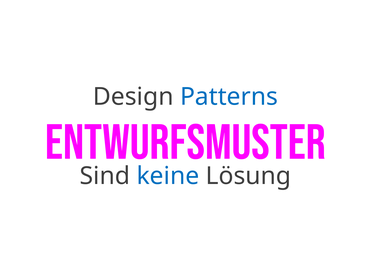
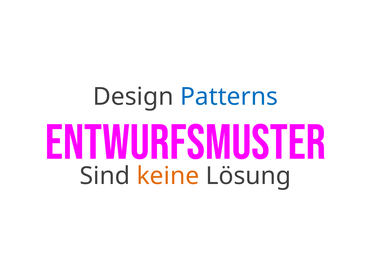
keine colour: blue -> orange (168, 176)
